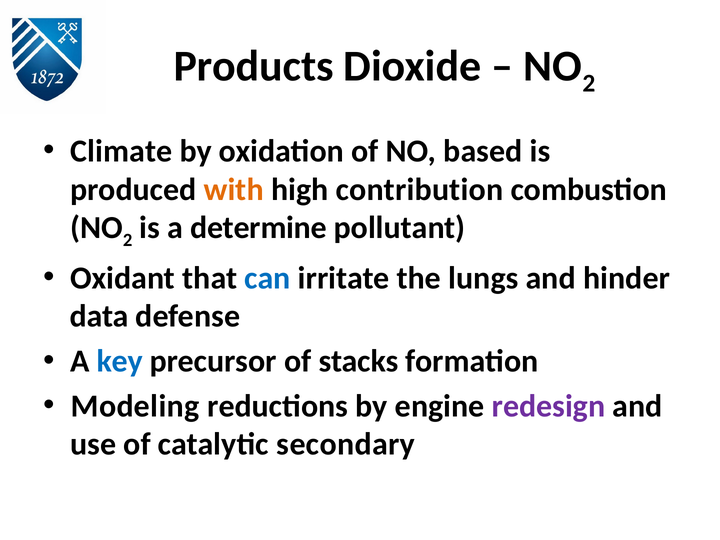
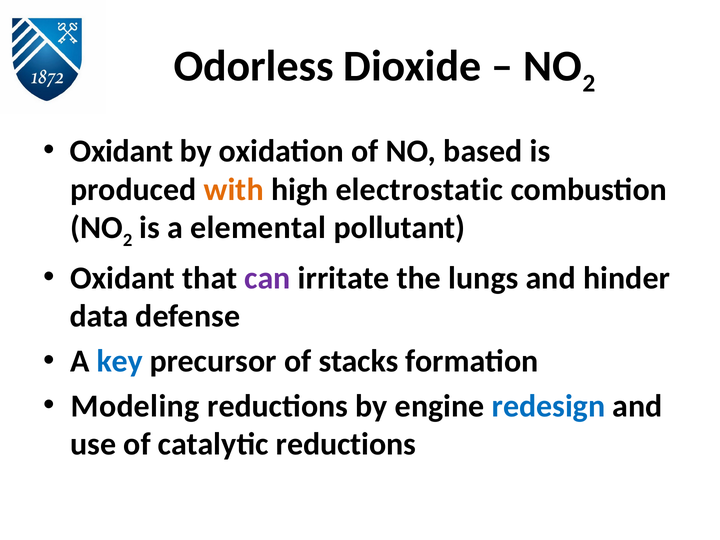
Products: Products -> Odorless (254, 66)
Climate: Climate -> Oxidant (121, 151)
contribution: contribution -> electrostatic (419, 189)
determine: determine -> elemental (258, 228)
can colour: blue -> purple (268, 278)
redesign colour: purple -> blue (548, 406)
catalytic secondary: secondary -> reductions (346, 444)
